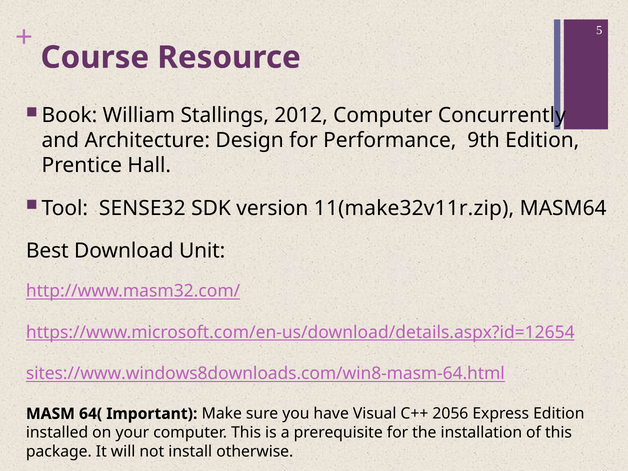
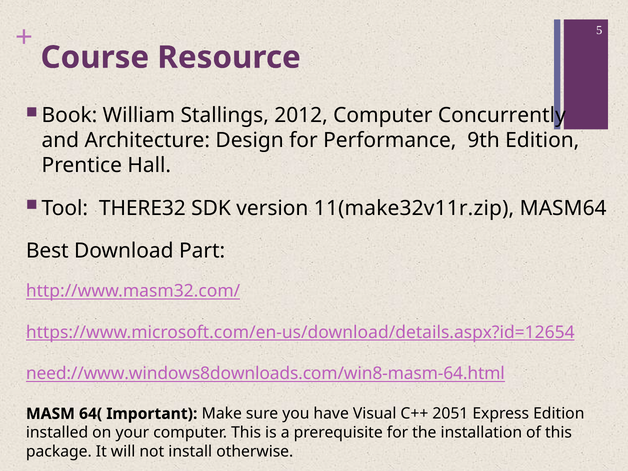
SENSE32: SENSE32 -> THERE32 (142, 208)
Unit: Unit -> Part (202, 251)
sites://www.windows8downloads.com/win8-masm-64.html: sites://www.windows8downloads.com/win8-masm-64.html -> need://www.windows8downloads.com/win8-masm-64.html (265, 374)
2056: 2056 -> 2051 (450, 414)
